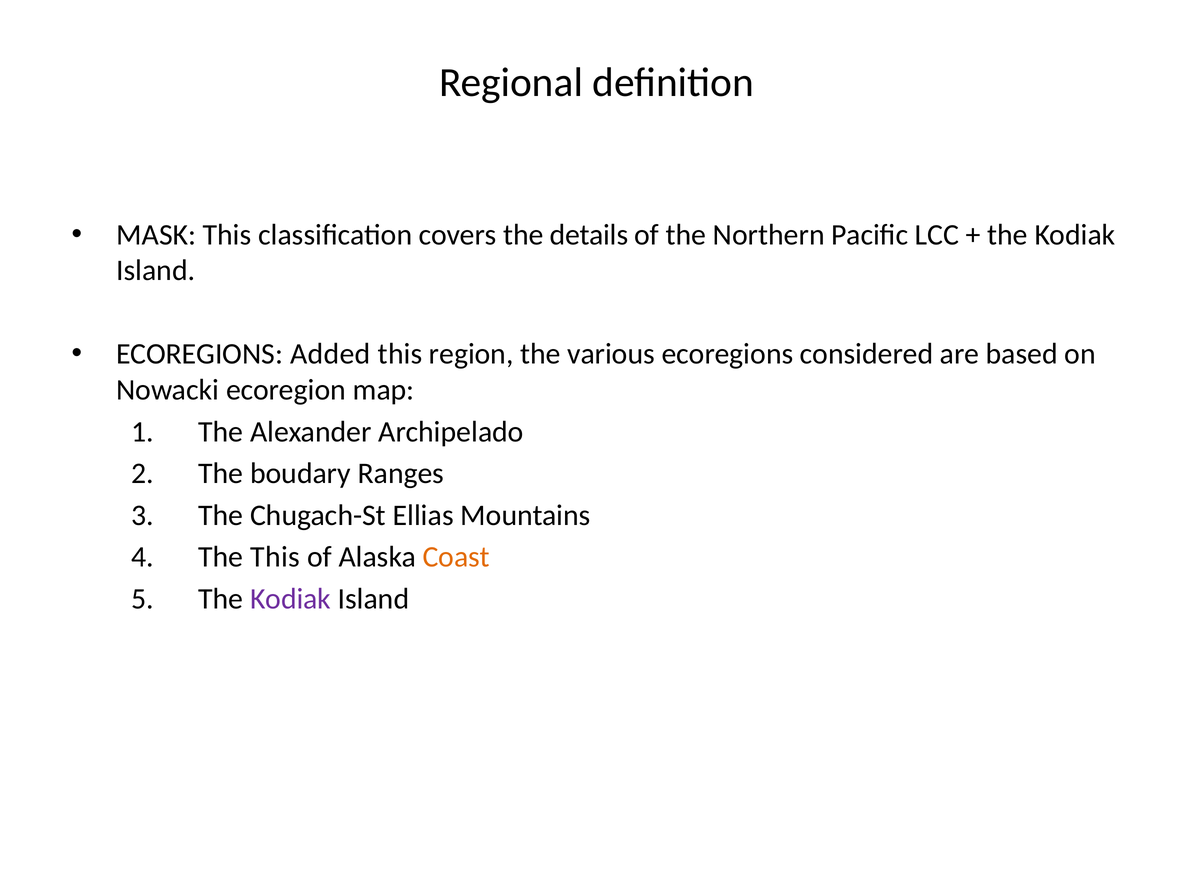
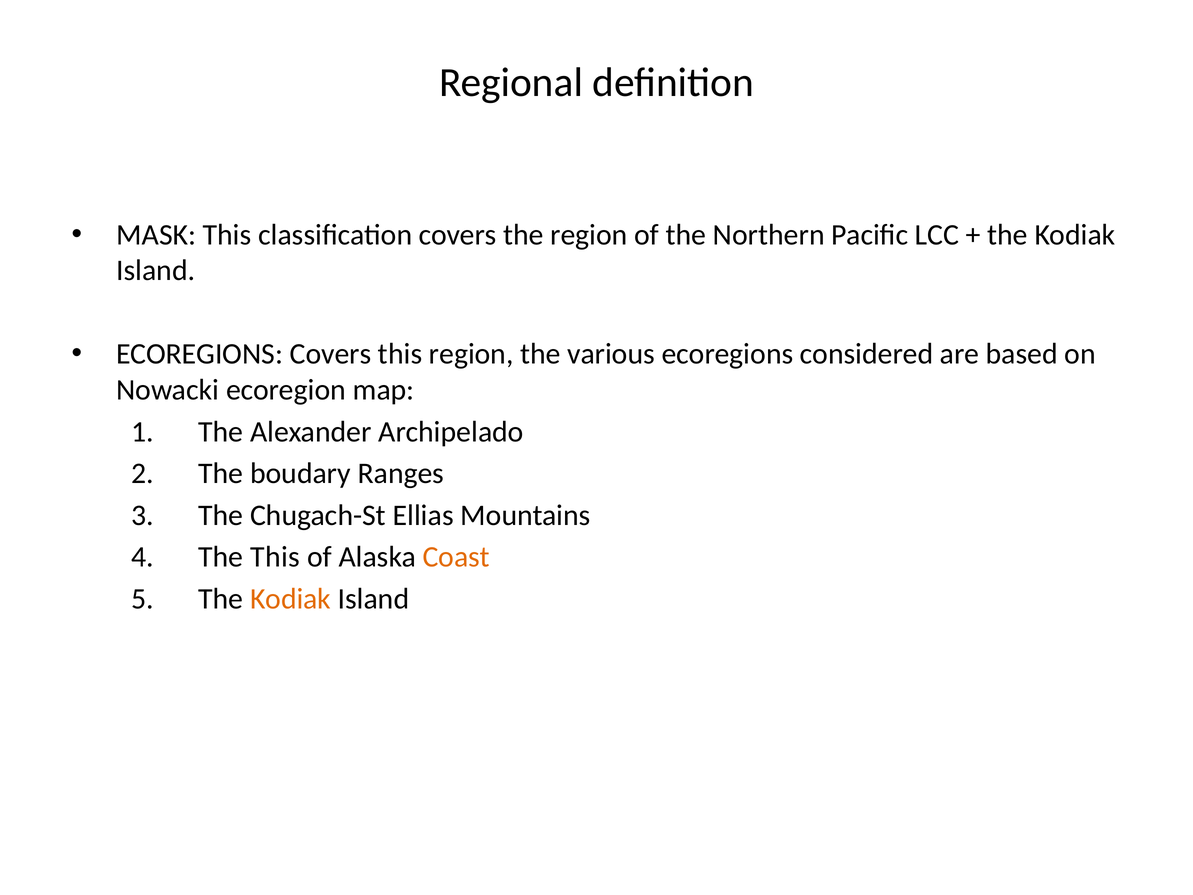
the details: details -> region (589, 235)
ECOREGIONS Added: Added -> Covers (331, 354)
Kodiak colour: purple -> orange (291, 599)
